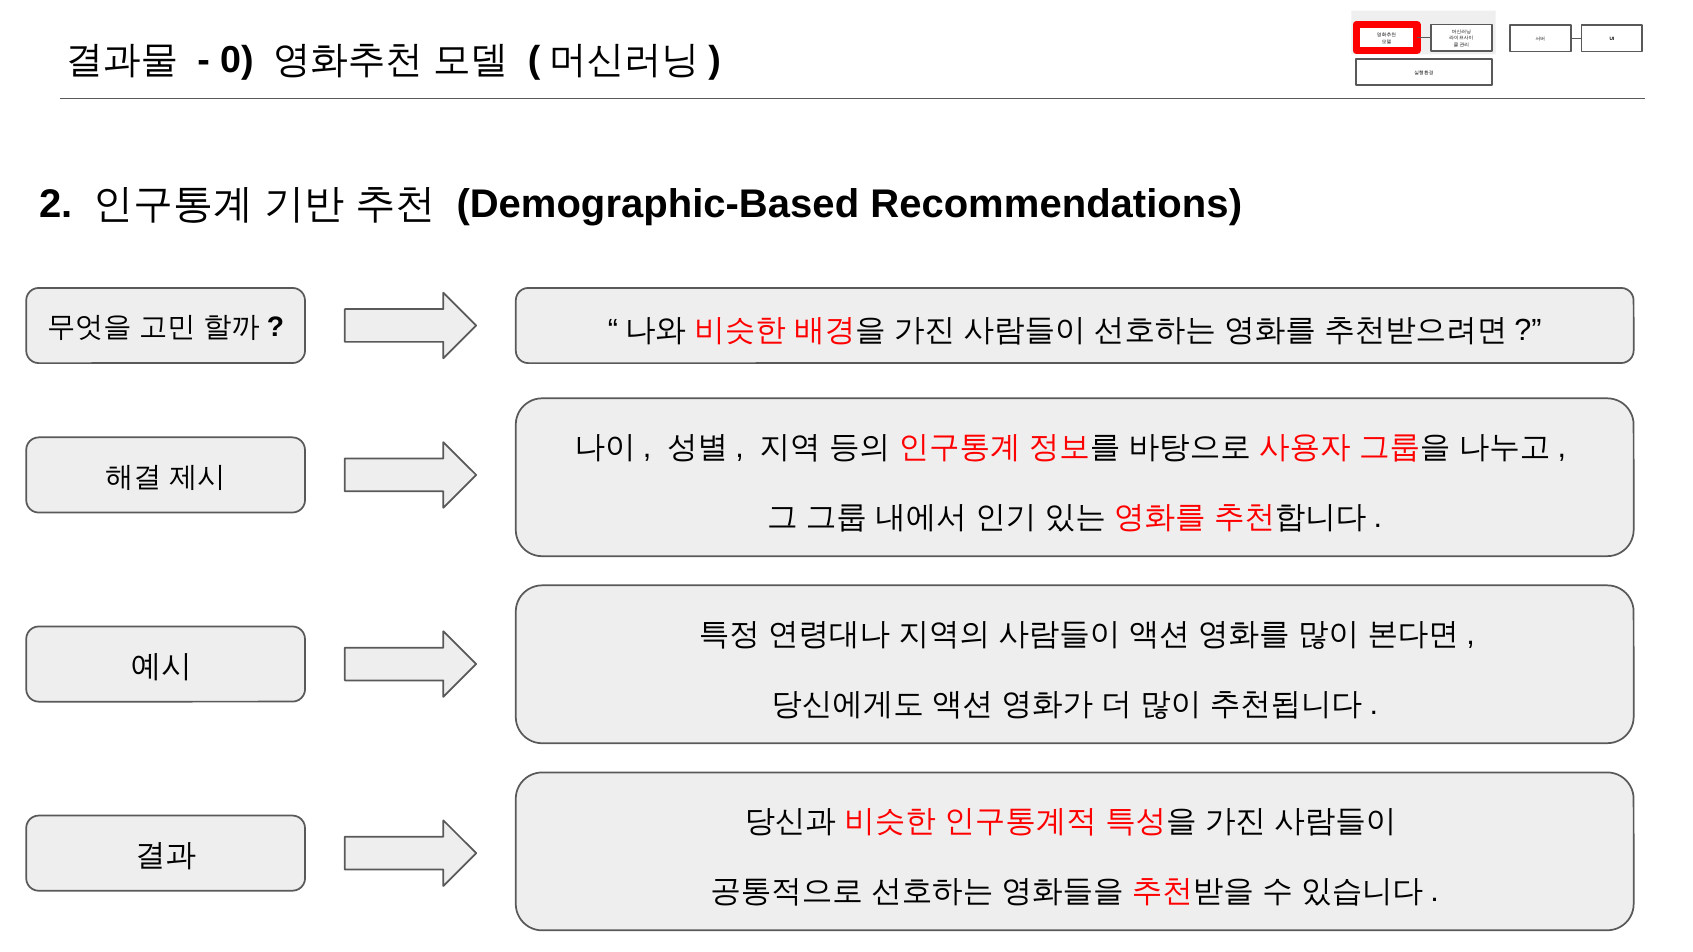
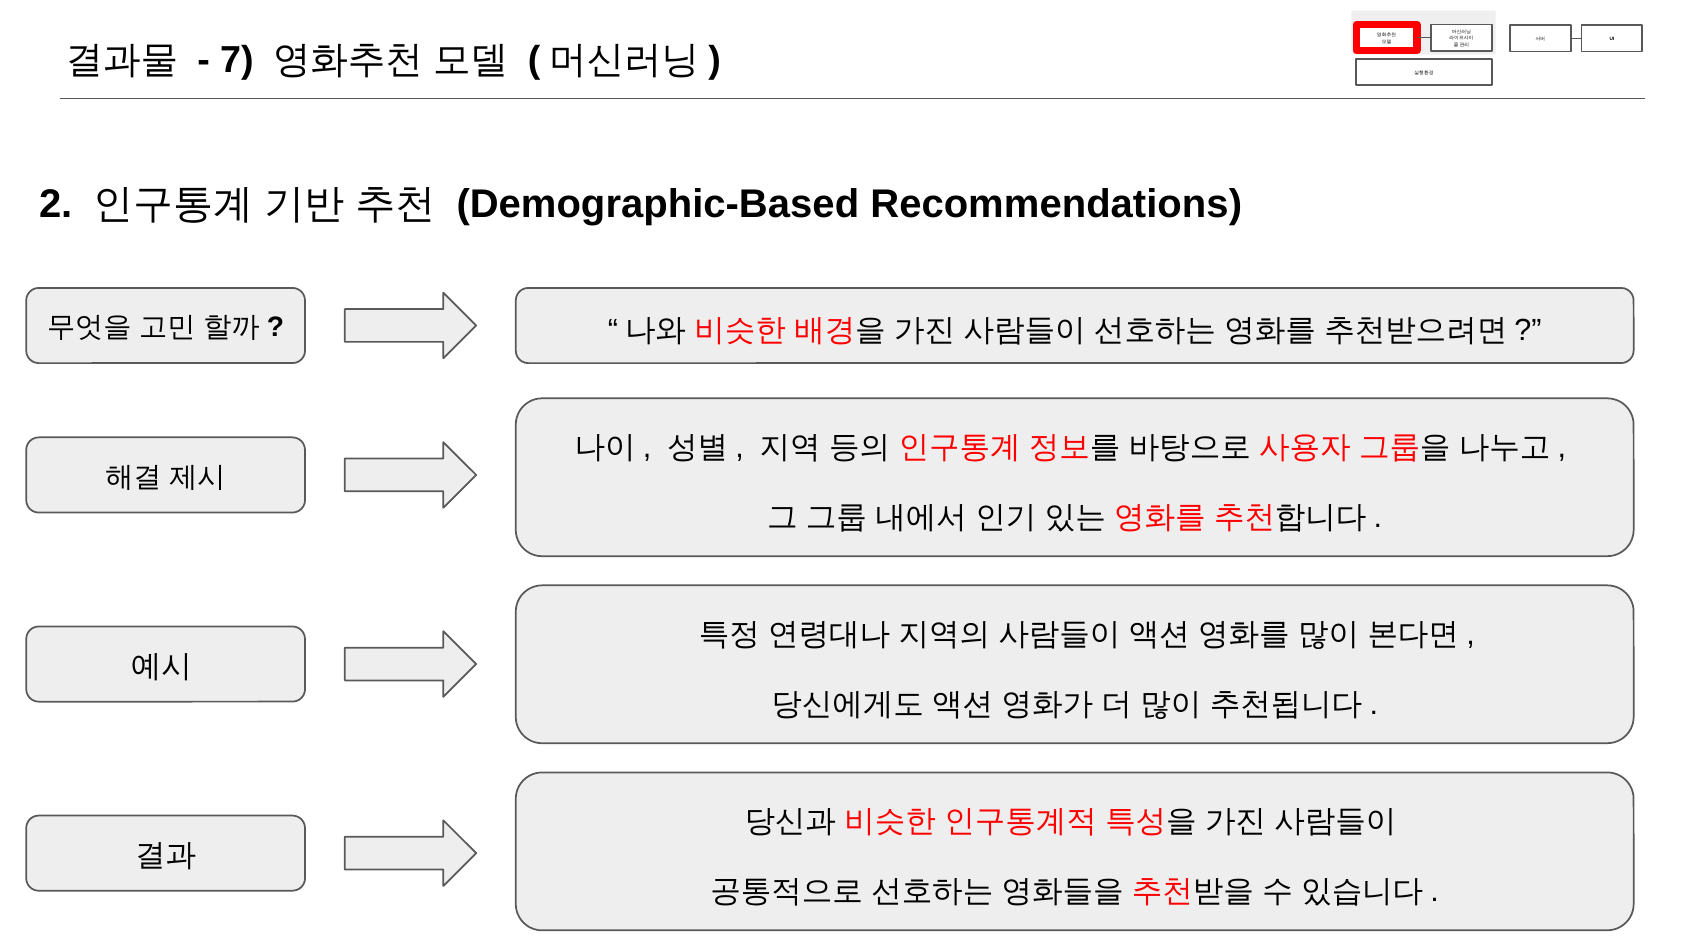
0: 0 -> 7 (237, 61)
